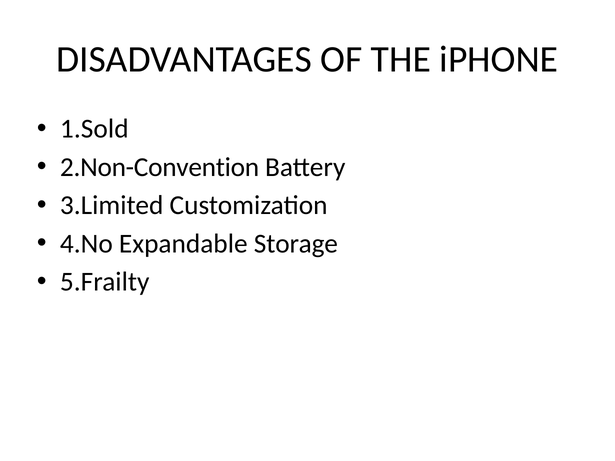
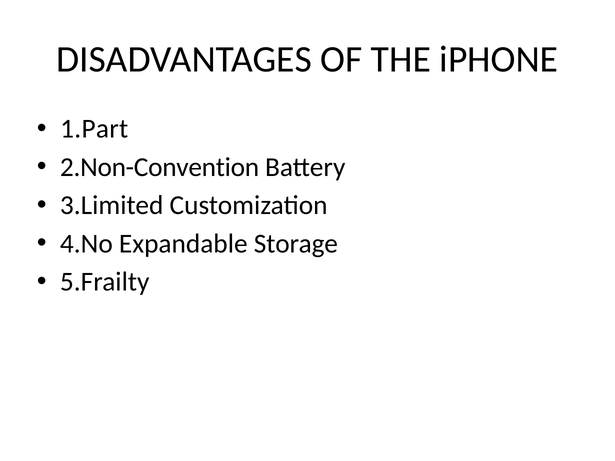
1.Sold: 1.Sold -> 1.Part (94, 129)
